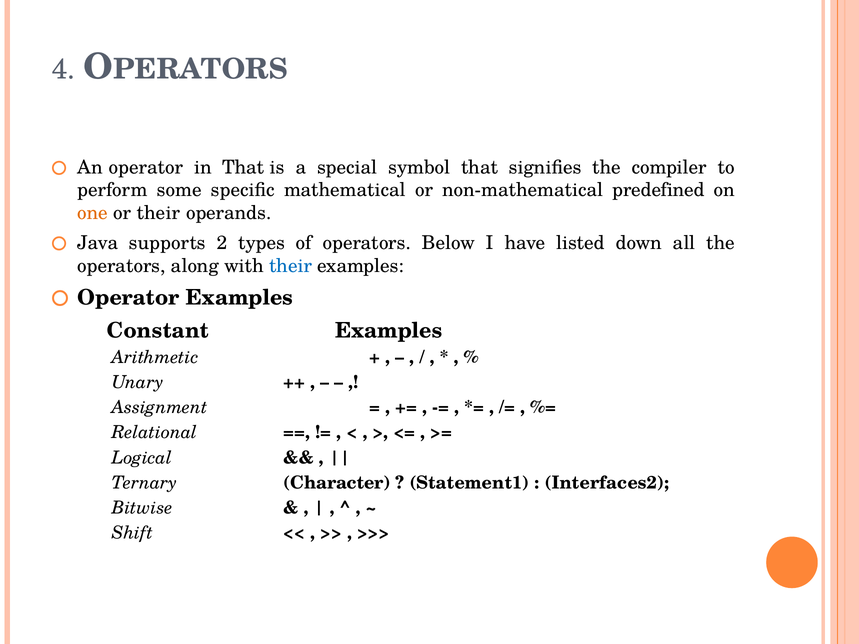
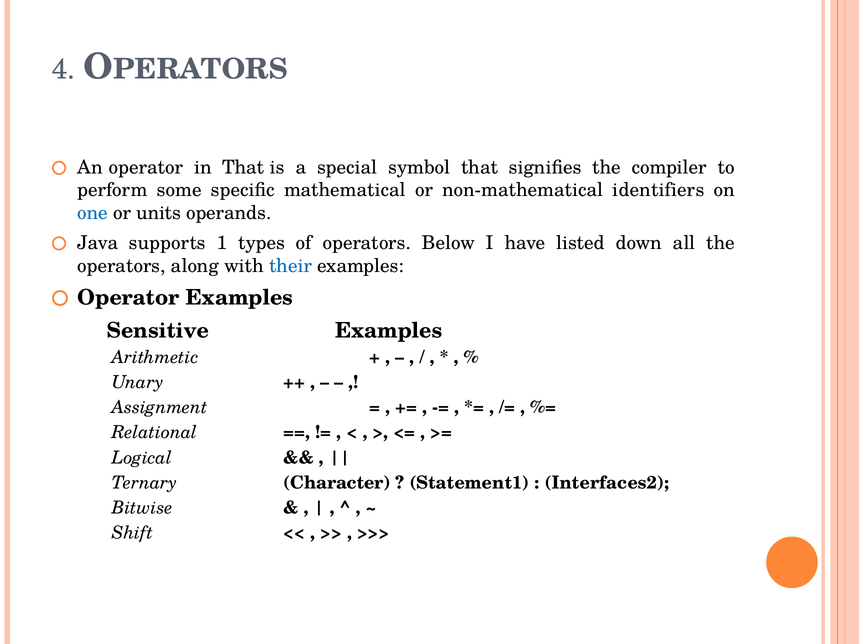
predefined: predefined -> identifiers (658, 190)
one colour: orange -> blue (93, 213)
or their: their -> units (159, 213)
2: 2 -> 1 (222, 243)
Constant: Constant -> Sensitive (158, 331)
